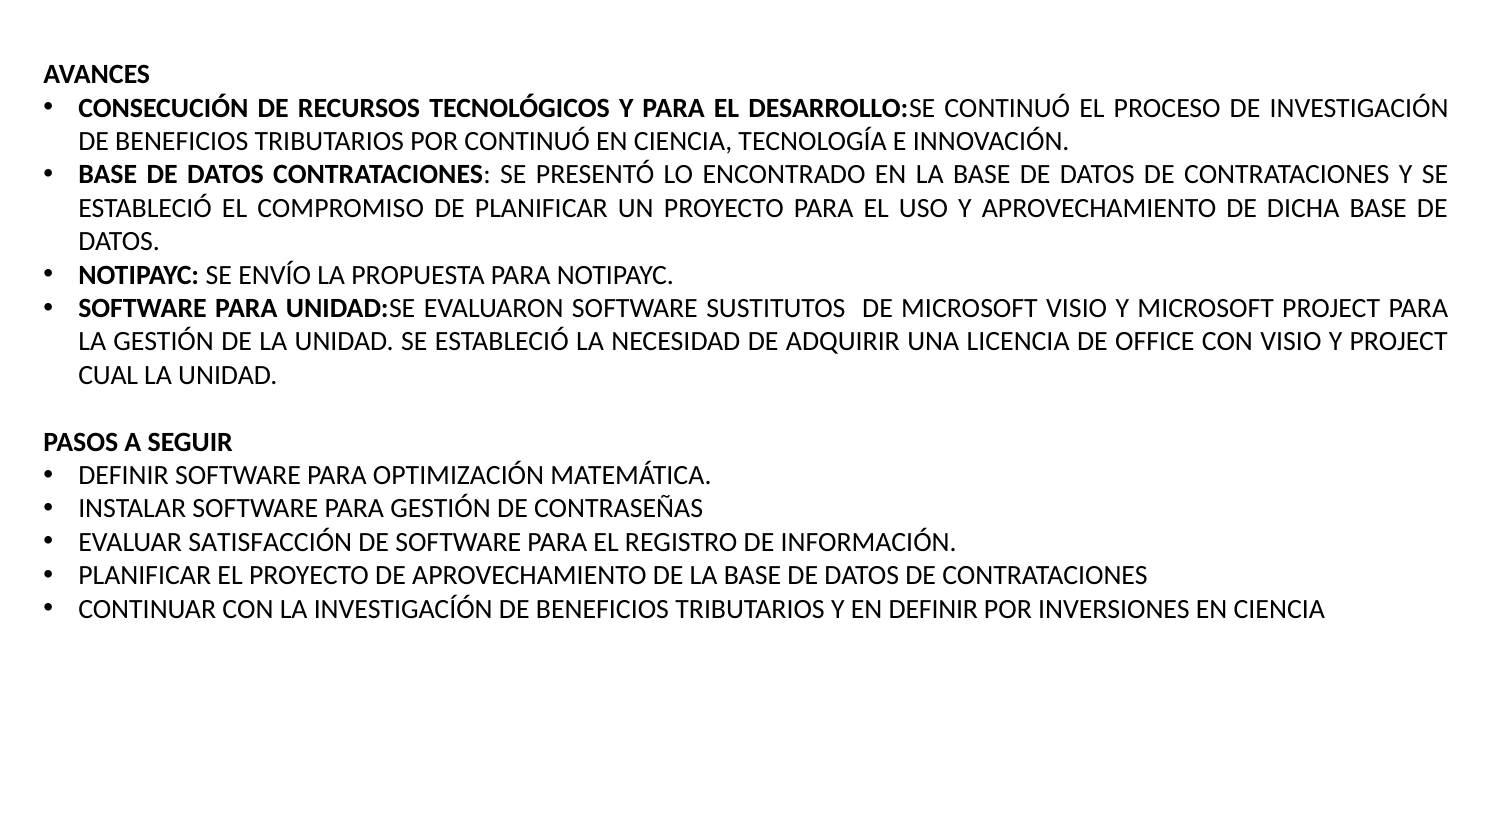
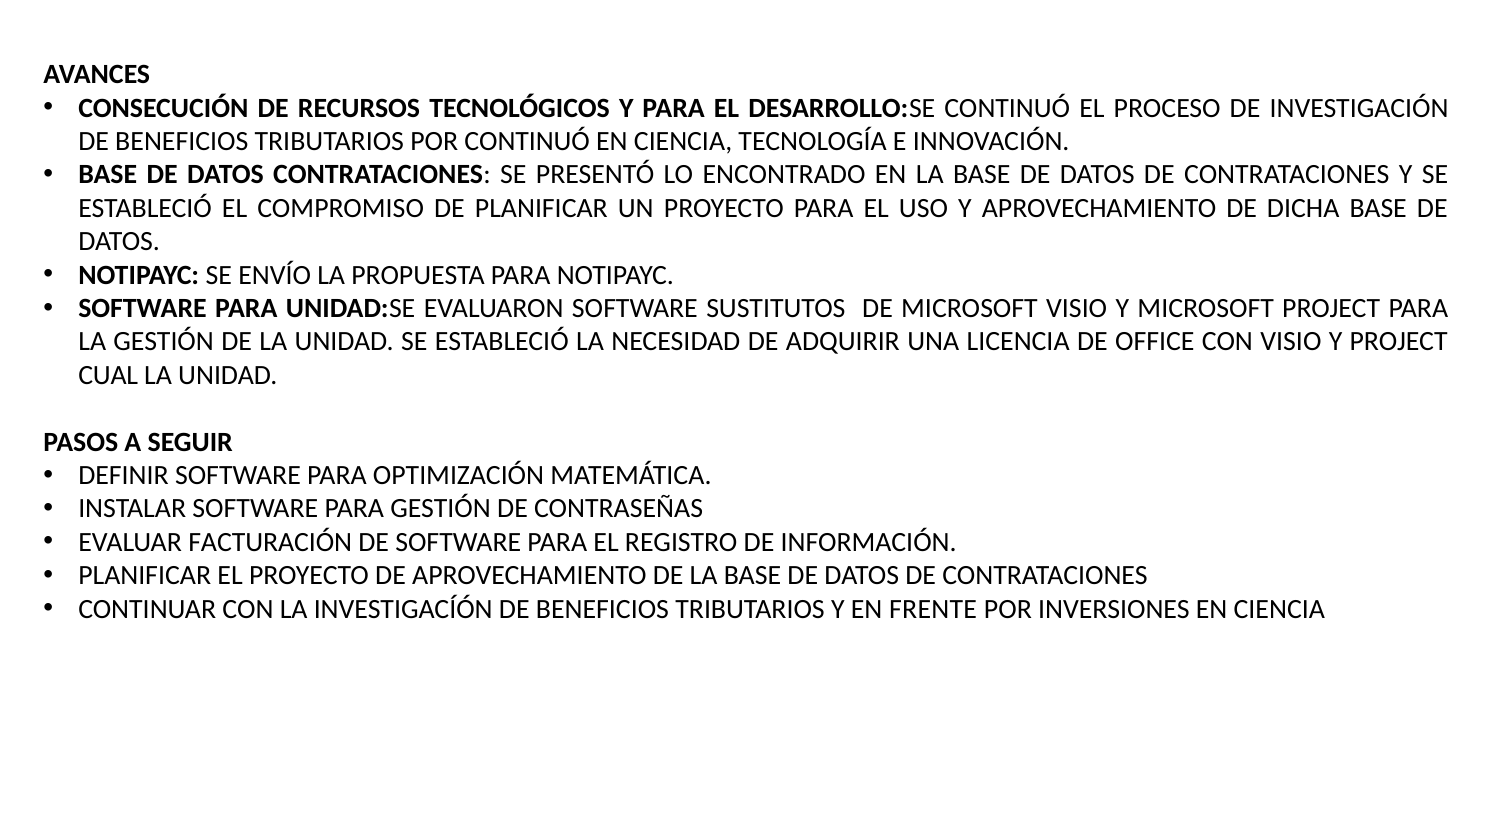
SATISFACCIÓN: SATISFACCIÓN -> FACTURACIÓN (270, 542)
EN DEFINIR: DEFINIR -> FRENTE (933, 609)
